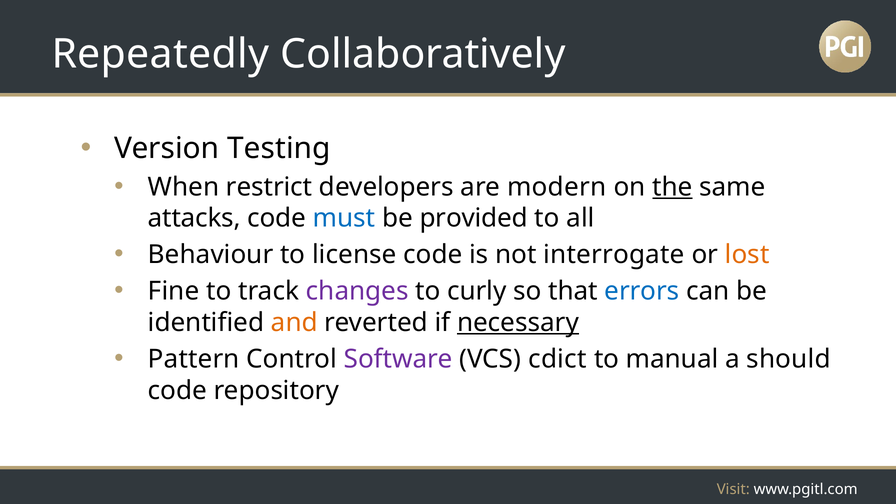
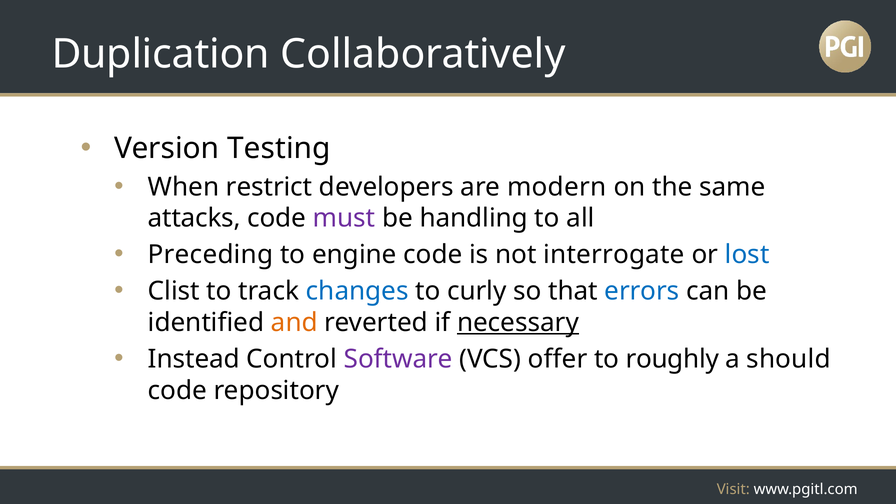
Repeatedly: Repeatedly -> Duplication (161, 54)
the underline: present -> none (672, 187)
must colour: blue -> purple (344, 218)
provided: provided -> handling (474, 218)
Behaviour: Behaviour -> Preceding (211, 255)
license: license -> engine (354, 255)
lost colour: orange -> blue (747, 255)
Fine: Fine -> Clist (174, 291)
changes colour: purple -> blue (357, 291)
Pattern: Pattern -> Instead (194, 359)
cdict: cdict -> offer (558, 359)
manual: manual -> roughly (672, 359)
